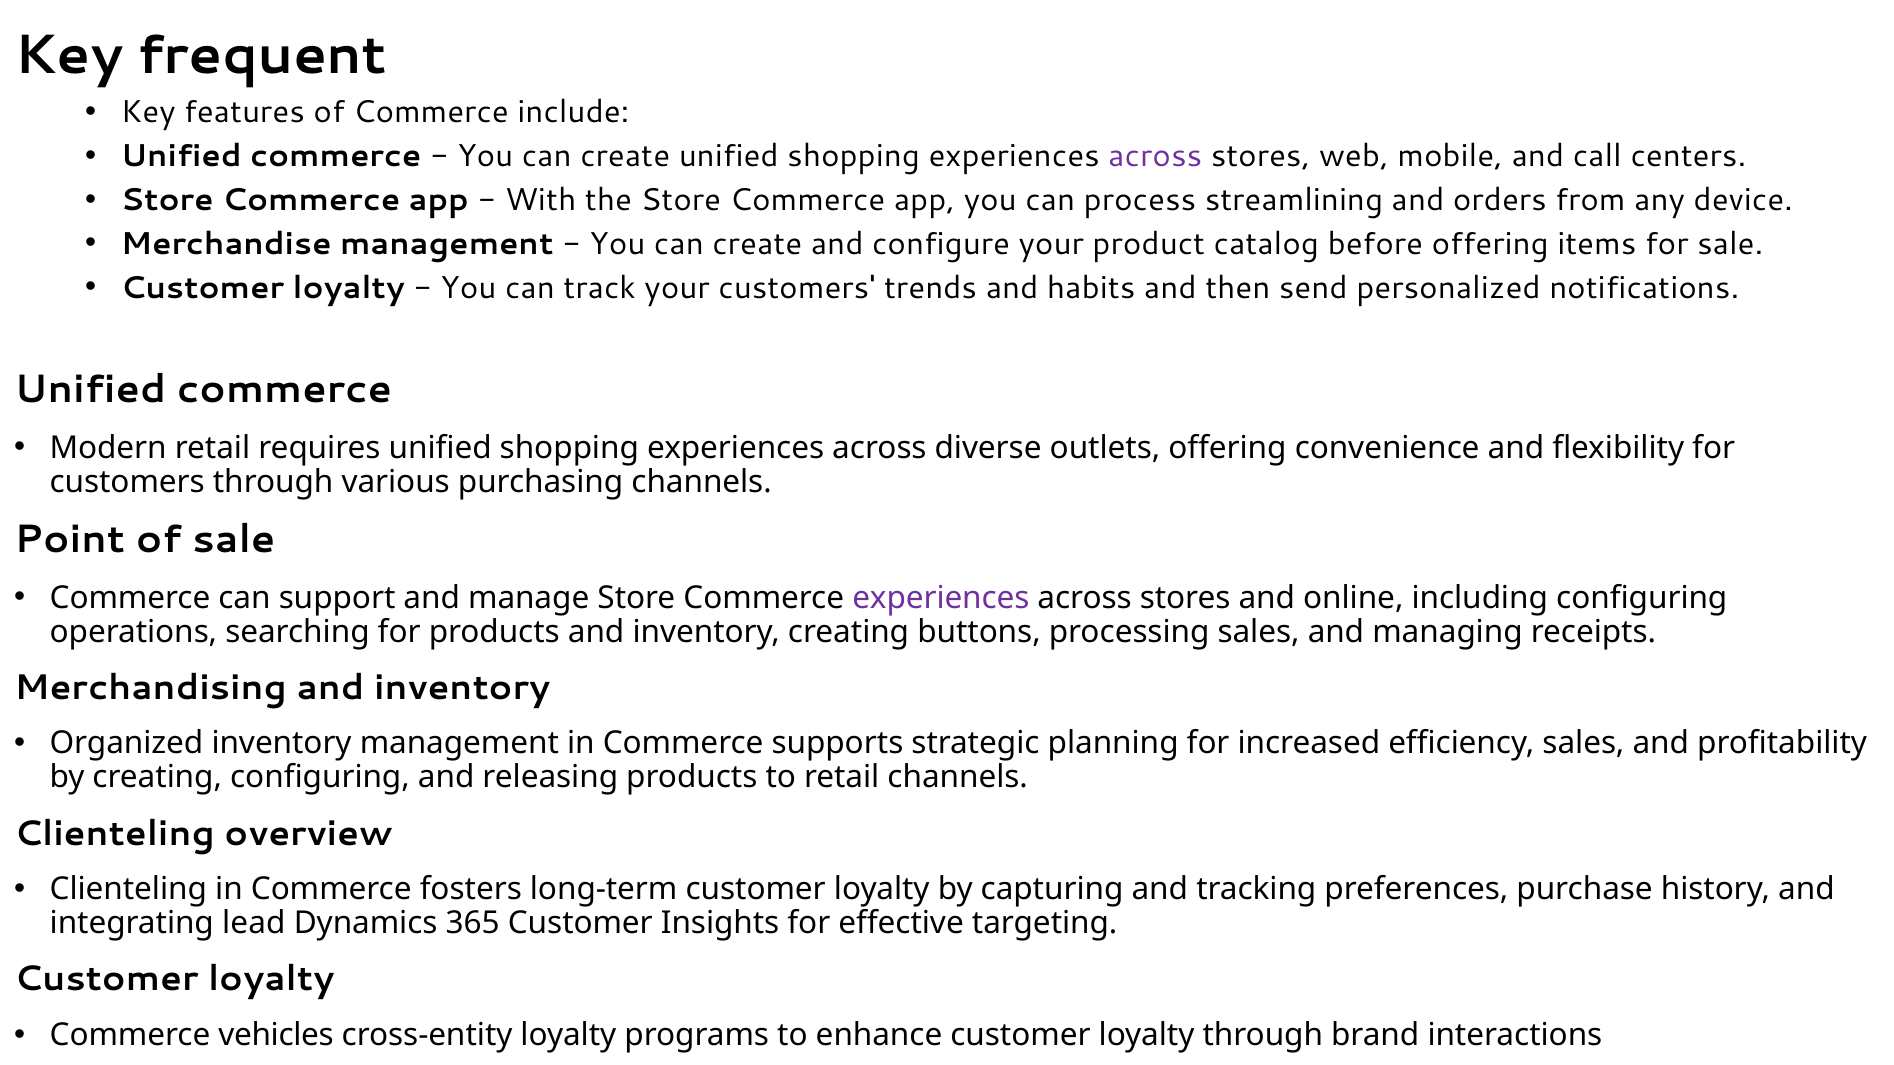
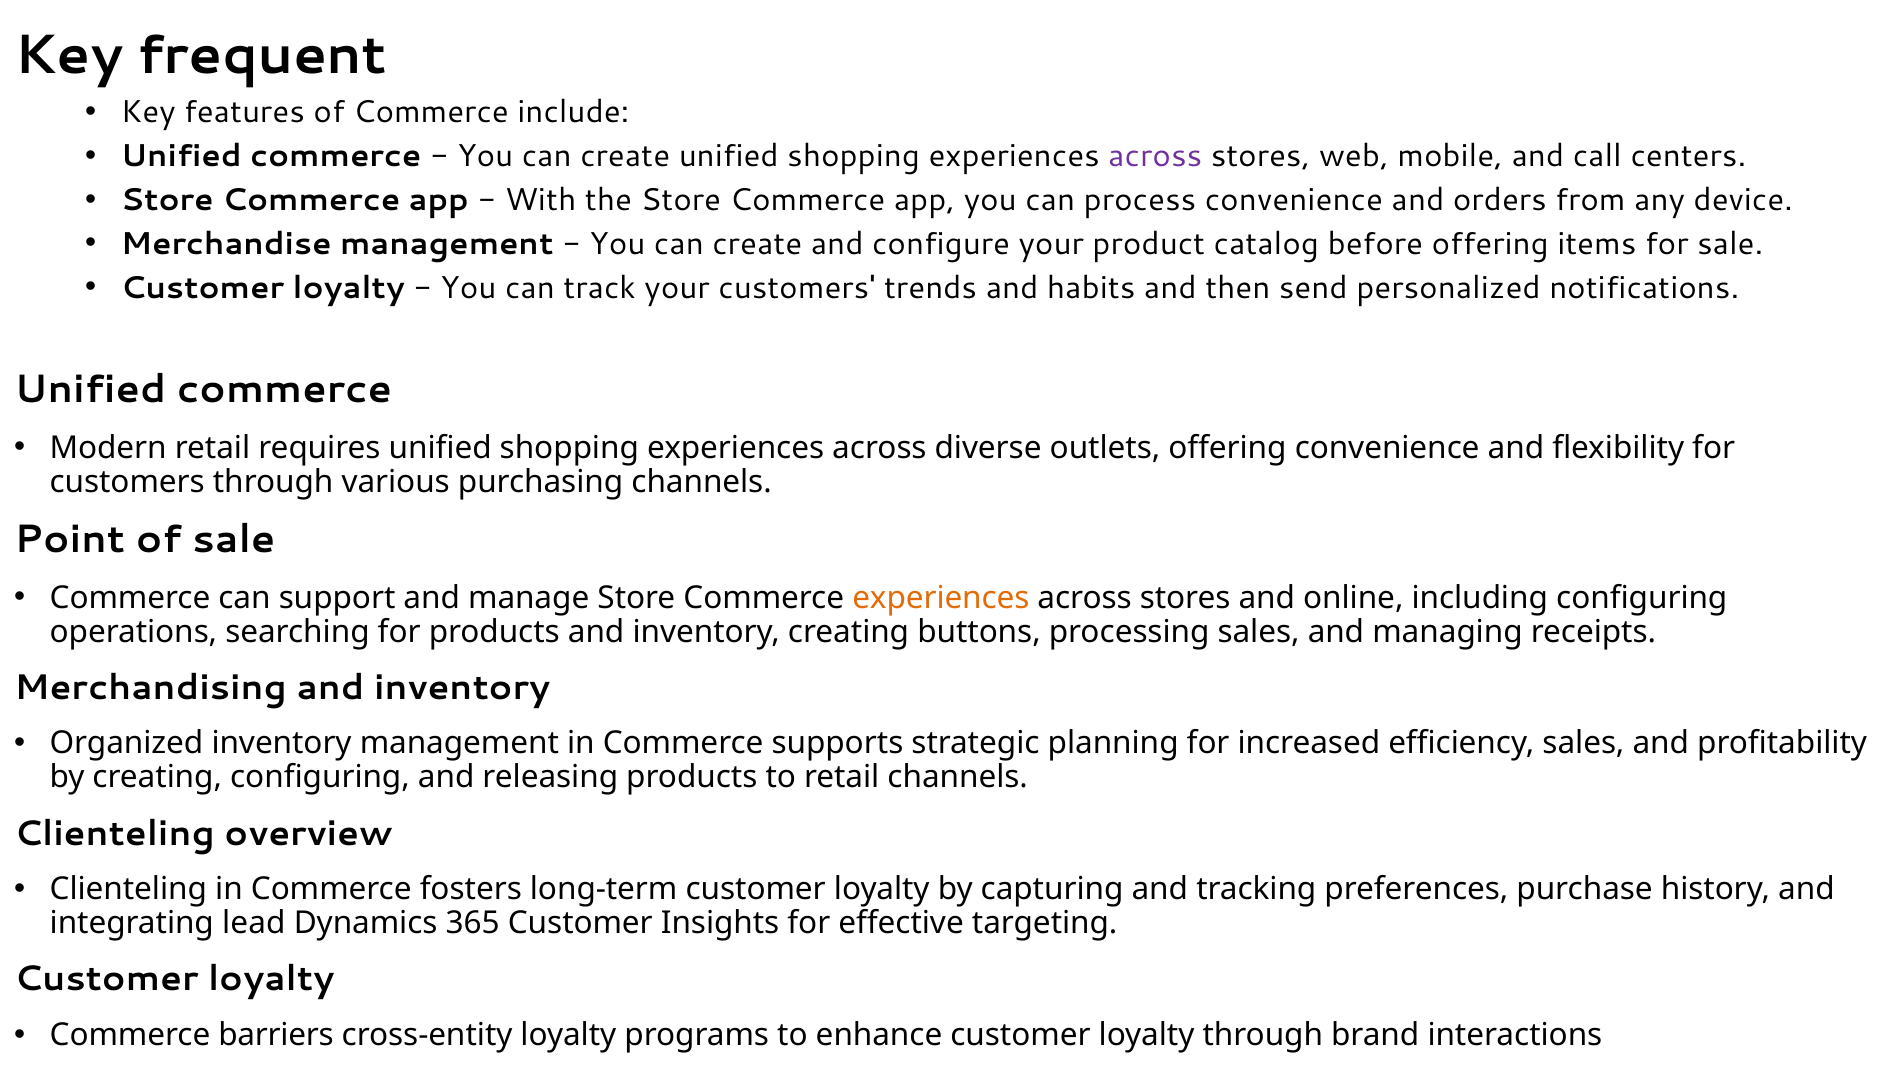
process streamlining: streamlining -> convenience (1294, 200)
experiences colour: purple -> orange (941, 598)
vehicles: vehicles -> barriers (276, 1035)
